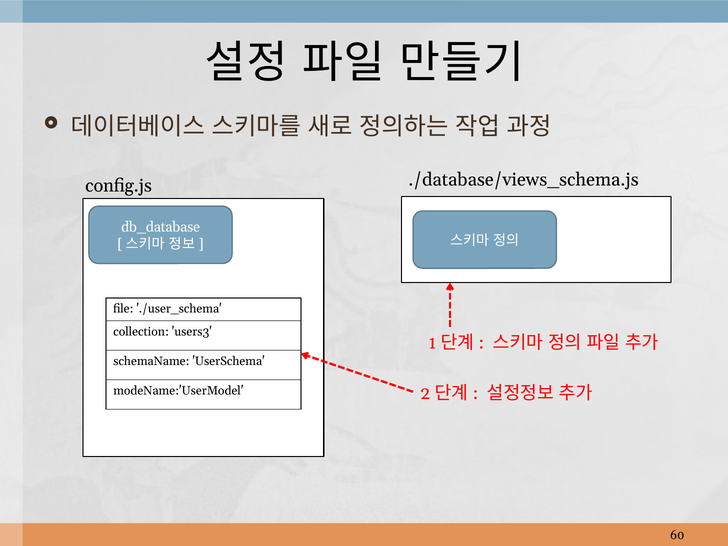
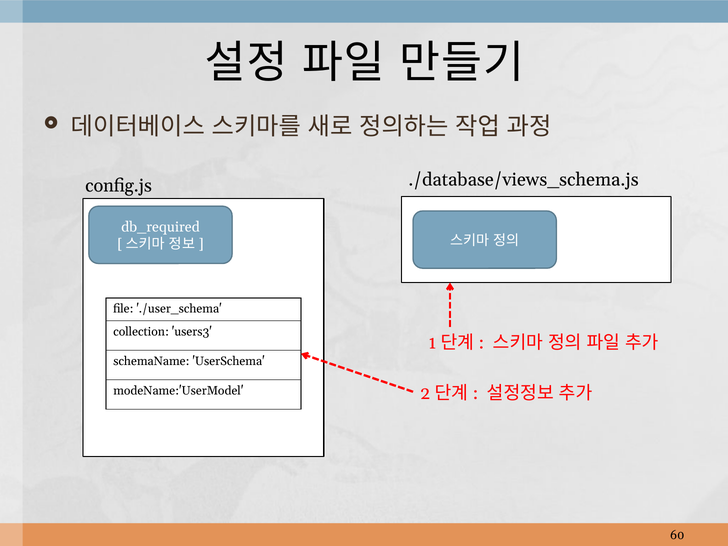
db_database: db_database -> db_required (160, 227)
